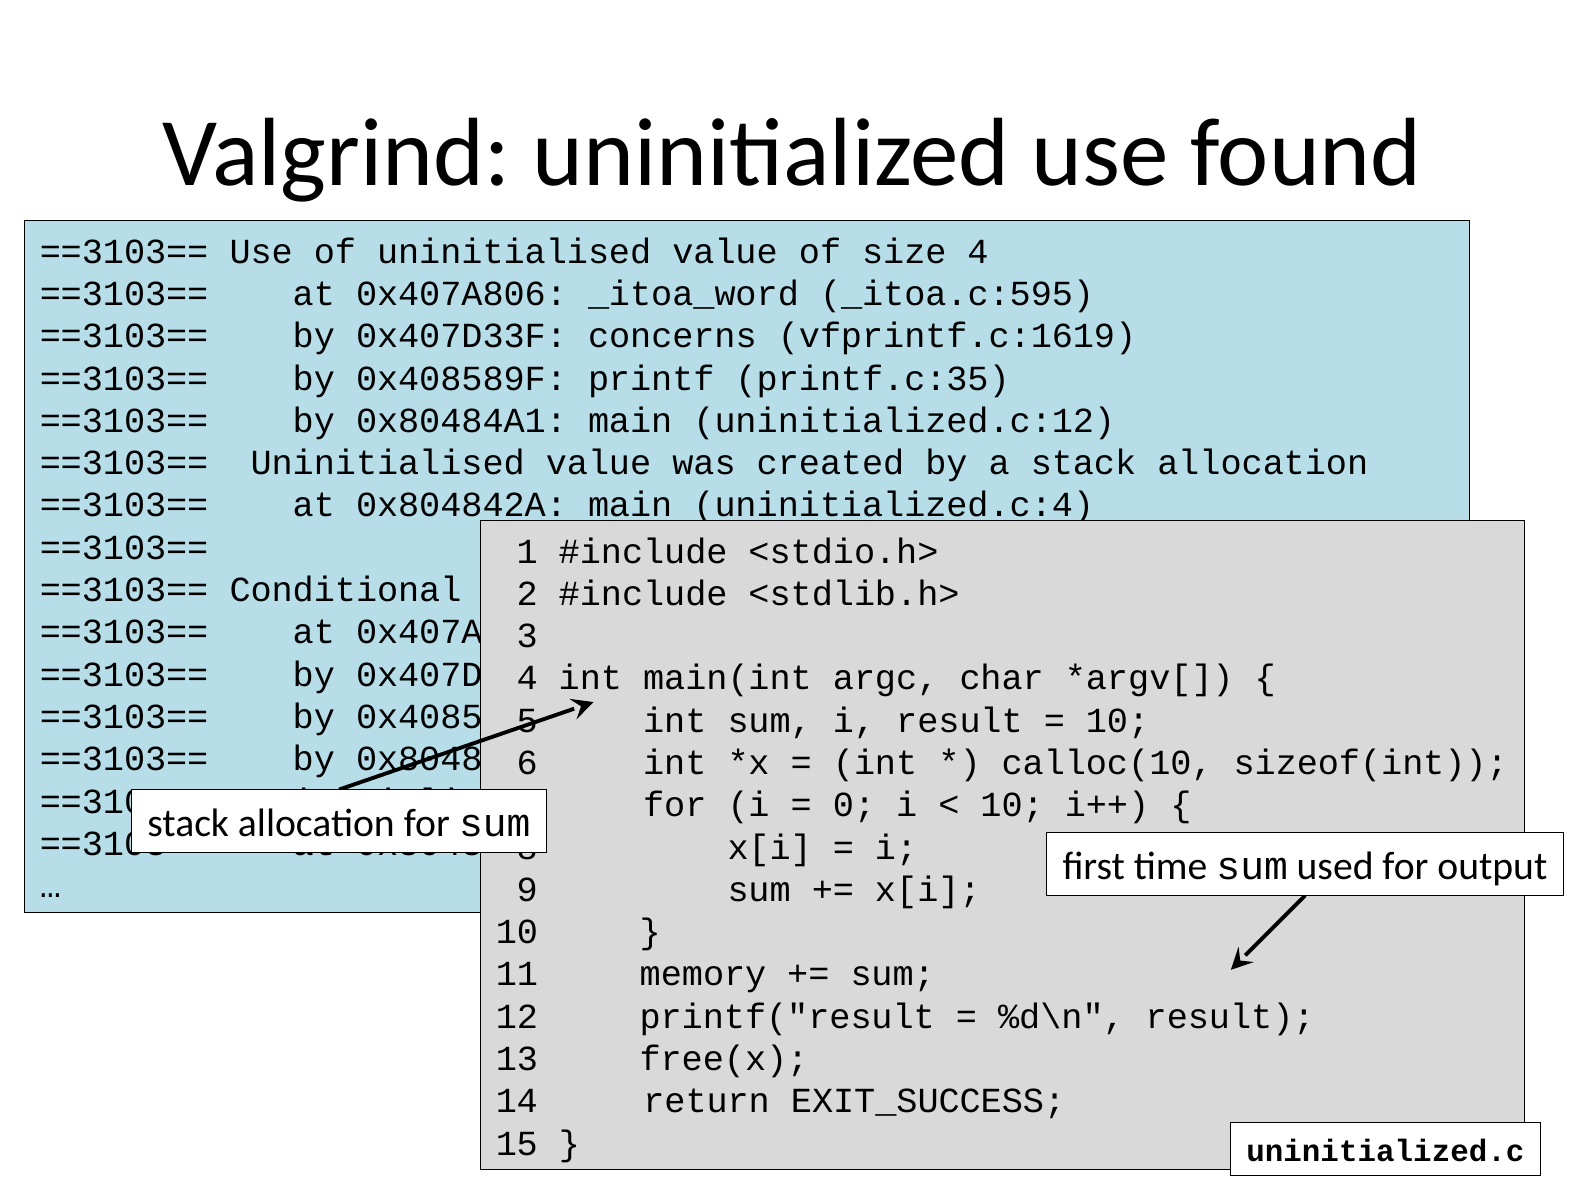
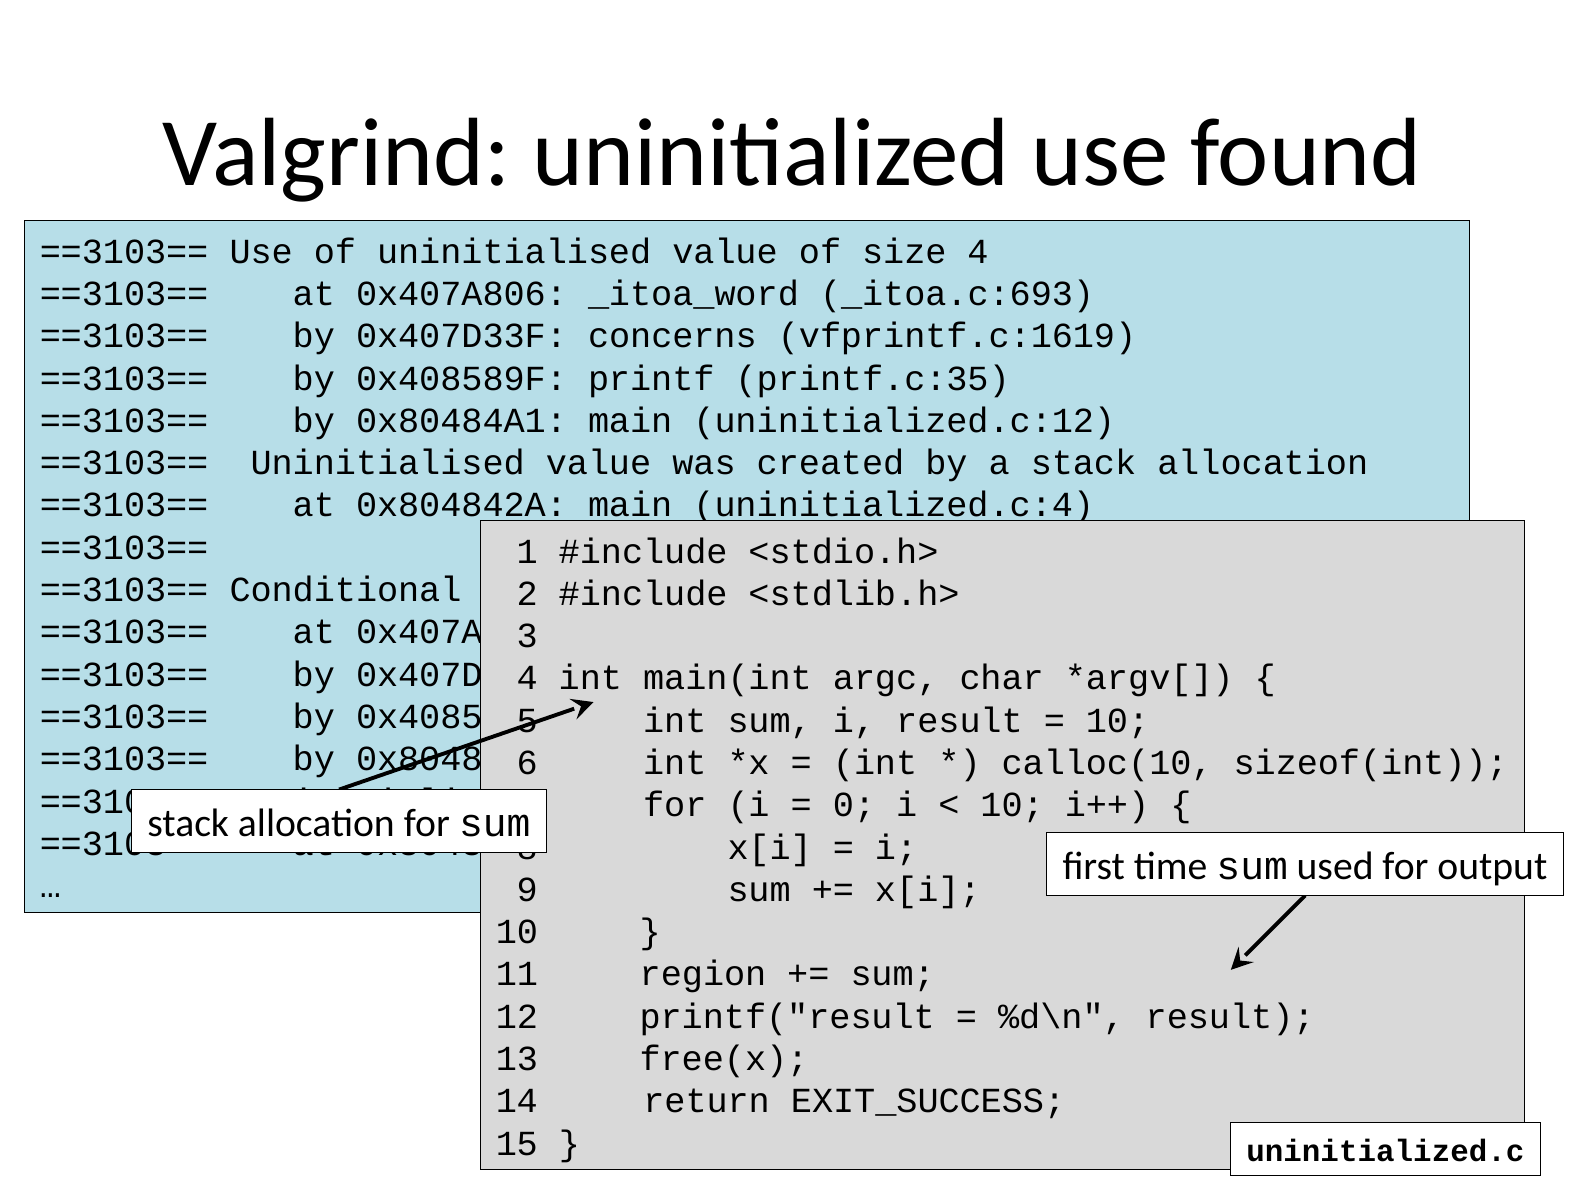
_itoa.c:595: _itoa.c:595 -> _itoa.c:693 (957, 294)
memory: memory -> region (703, 975)
